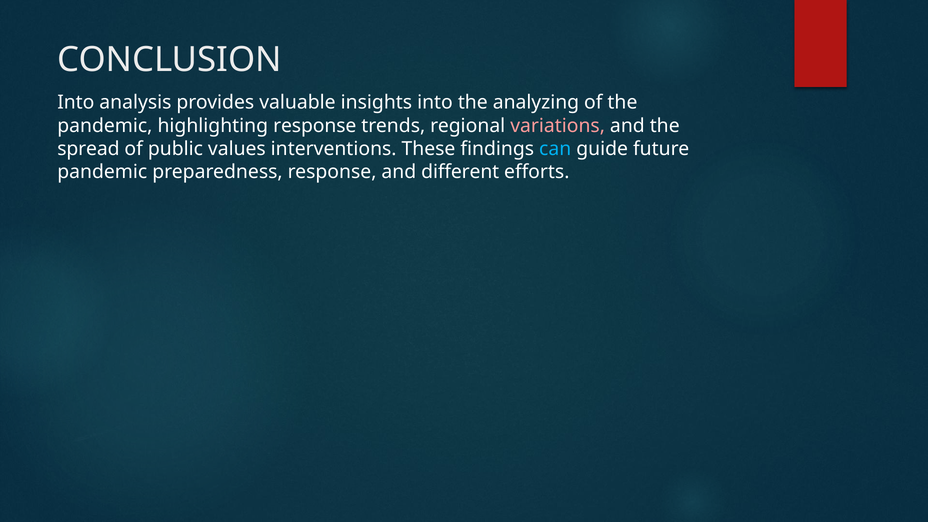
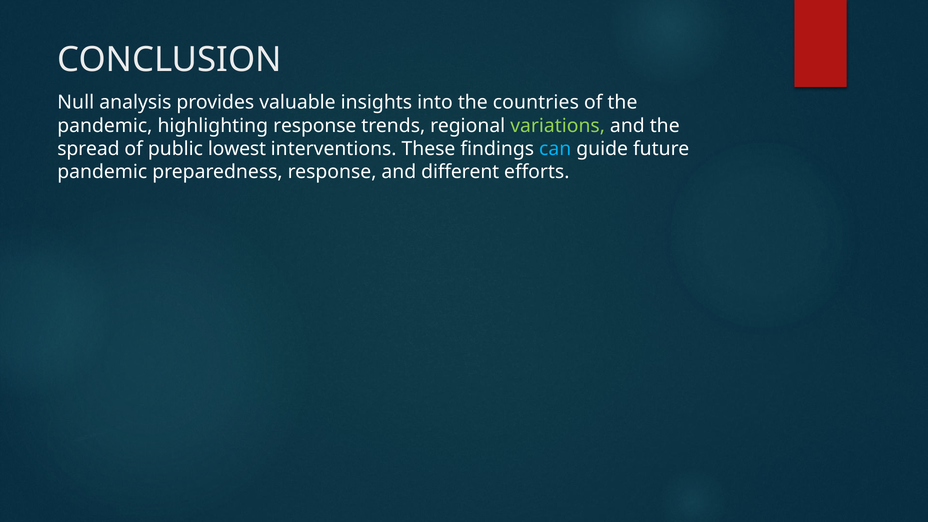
Into: Into -> Null (76, 102)
analyzing: analyzing -> countries (536, 102)
variations colour: pink -> light green (558, 126)
values: values -> lowest (237, 149)
